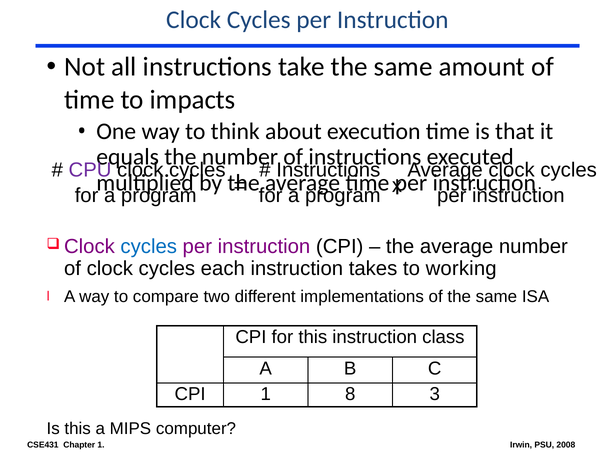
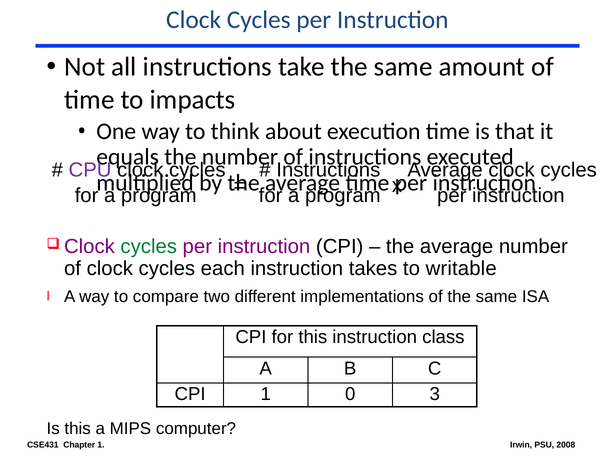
cycles colour: blue -> green (149, 246)
working: working -> writable (461, 268)
8: 8 -> 0 (350, 394)
